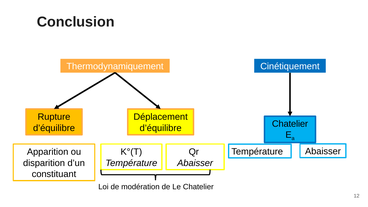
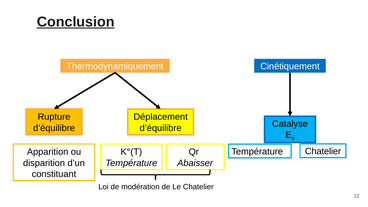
Conclusion underline: none -> present (76, 22)
Chatelier: Chatelier -> Catalyse (290, 124)
Abaisser: Abaisser -> Chatelier (323, 151)
